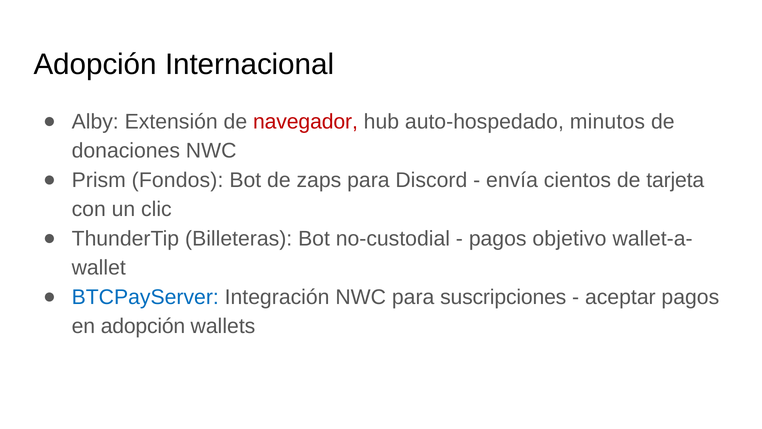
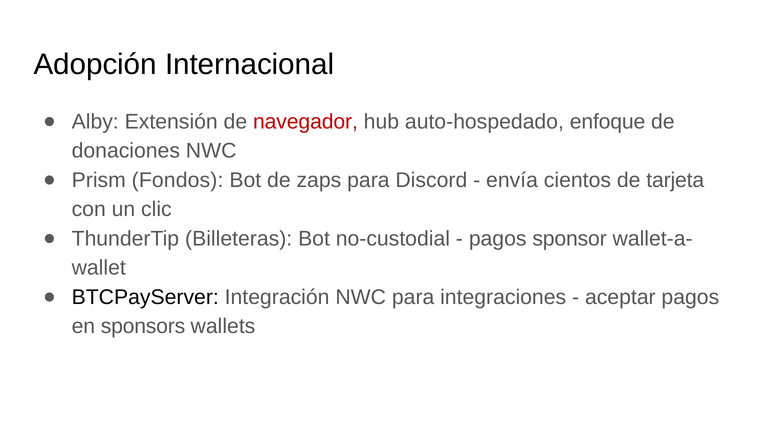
minutos: minutos -> enfoque (608, 122)
objetivo: objetivo -> sponsor (570, 239)
BTCPayServer colour: blue -> black (145, 297)
suscripciones: suscripciones -> integraciones (503, 297)
en adopción: adopción -> sponsors (143, 326)
